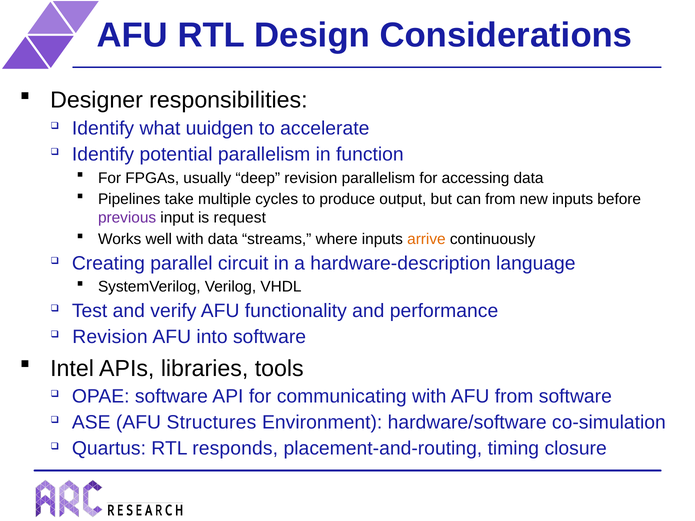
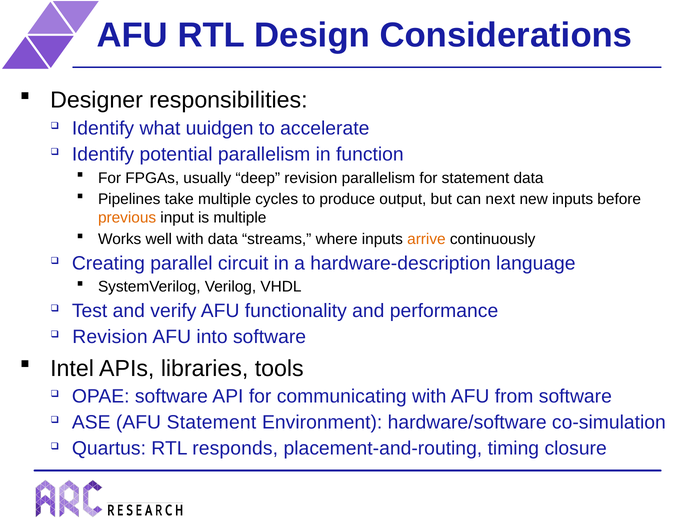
for accessing: accessing -> statement (475, 178)
can from: from -> next (500, 199)
previous colour: purple -> orange (127, 218)
is request: request -> multiple (240, 218)
AFU Structures: Structures -> Statement (211, 423)
